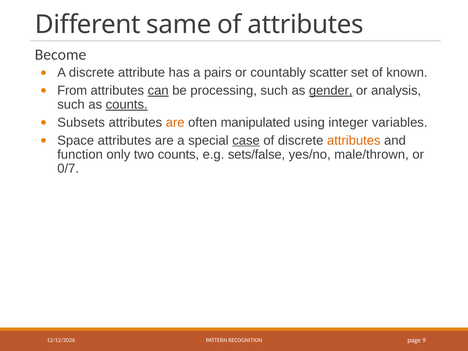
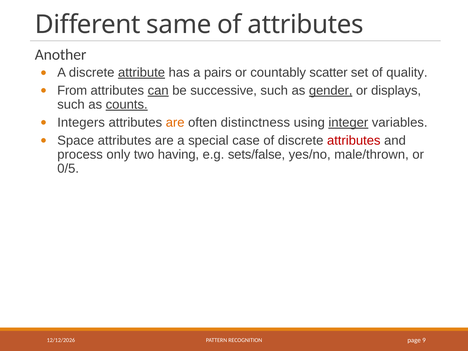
Become: Become -> Another (61, 55)
attribute underline: none -> present (142, 73)
known: known -> quality (407, 73)
processing: processing -> successive (224, 91)
analysis: analysis -> displays (396, 91)
Subsets: Subsets -> Integers (81, 123)
manipulated: manipulated -> distinctness (255, 123)
integer underline: none -> present (348, 123)
case underline: present -> none (246, 140)
attributes colour: orange -> red (354, 140)
function: function -> process (80, 155)
two counts: counts -> having (178, 155)
0/7: 0/7 -> 0/5 (68, 169)
